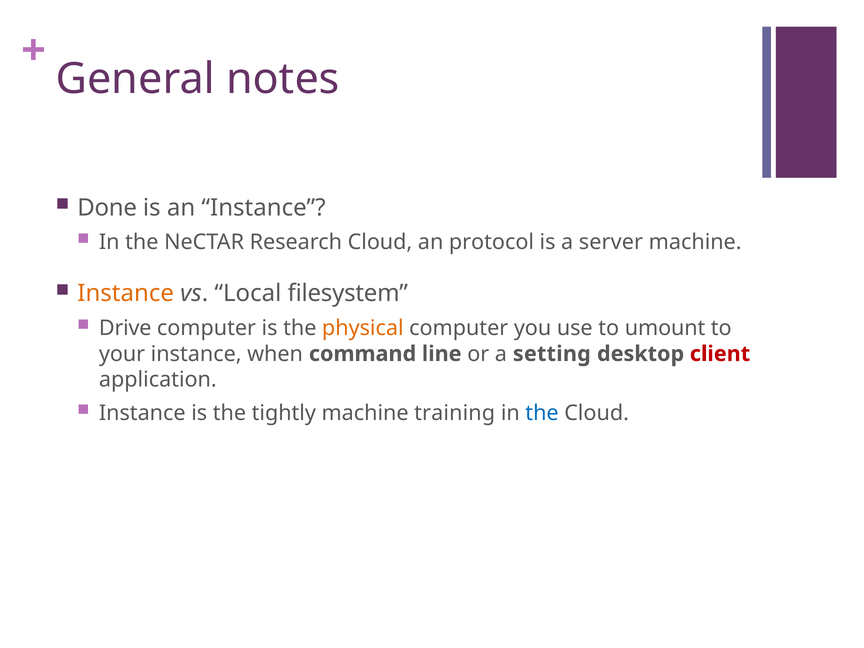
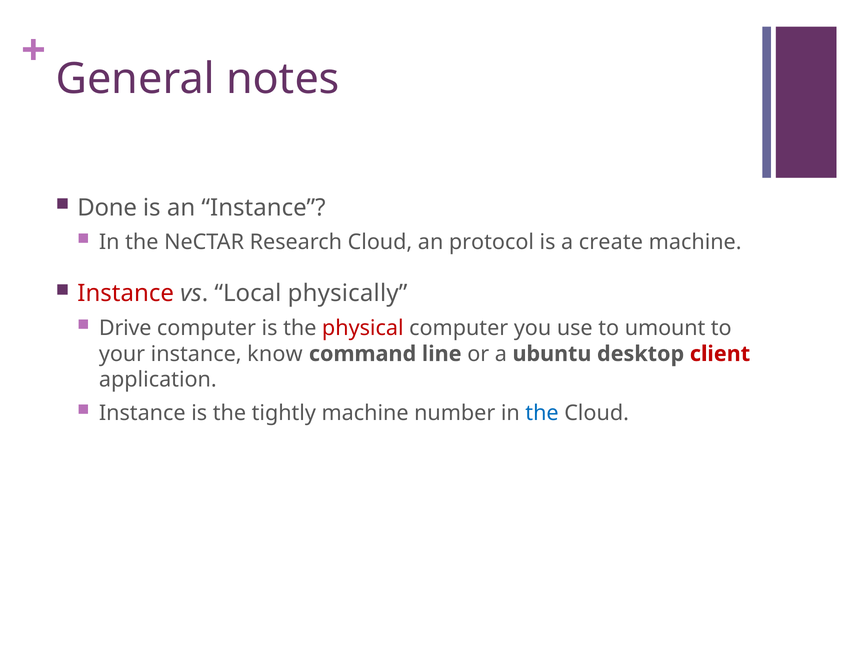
server: server -> create (611, 242)
Instance colour: orange -> red (126, 294)
filesystem: filesystem -> physically (348, 294)
physical colour: orange -> red (363, 328)
when: when -> know (275, 354)
setting: setting -> ubuntu (552, 354)
training: training -> number (455, 413)
